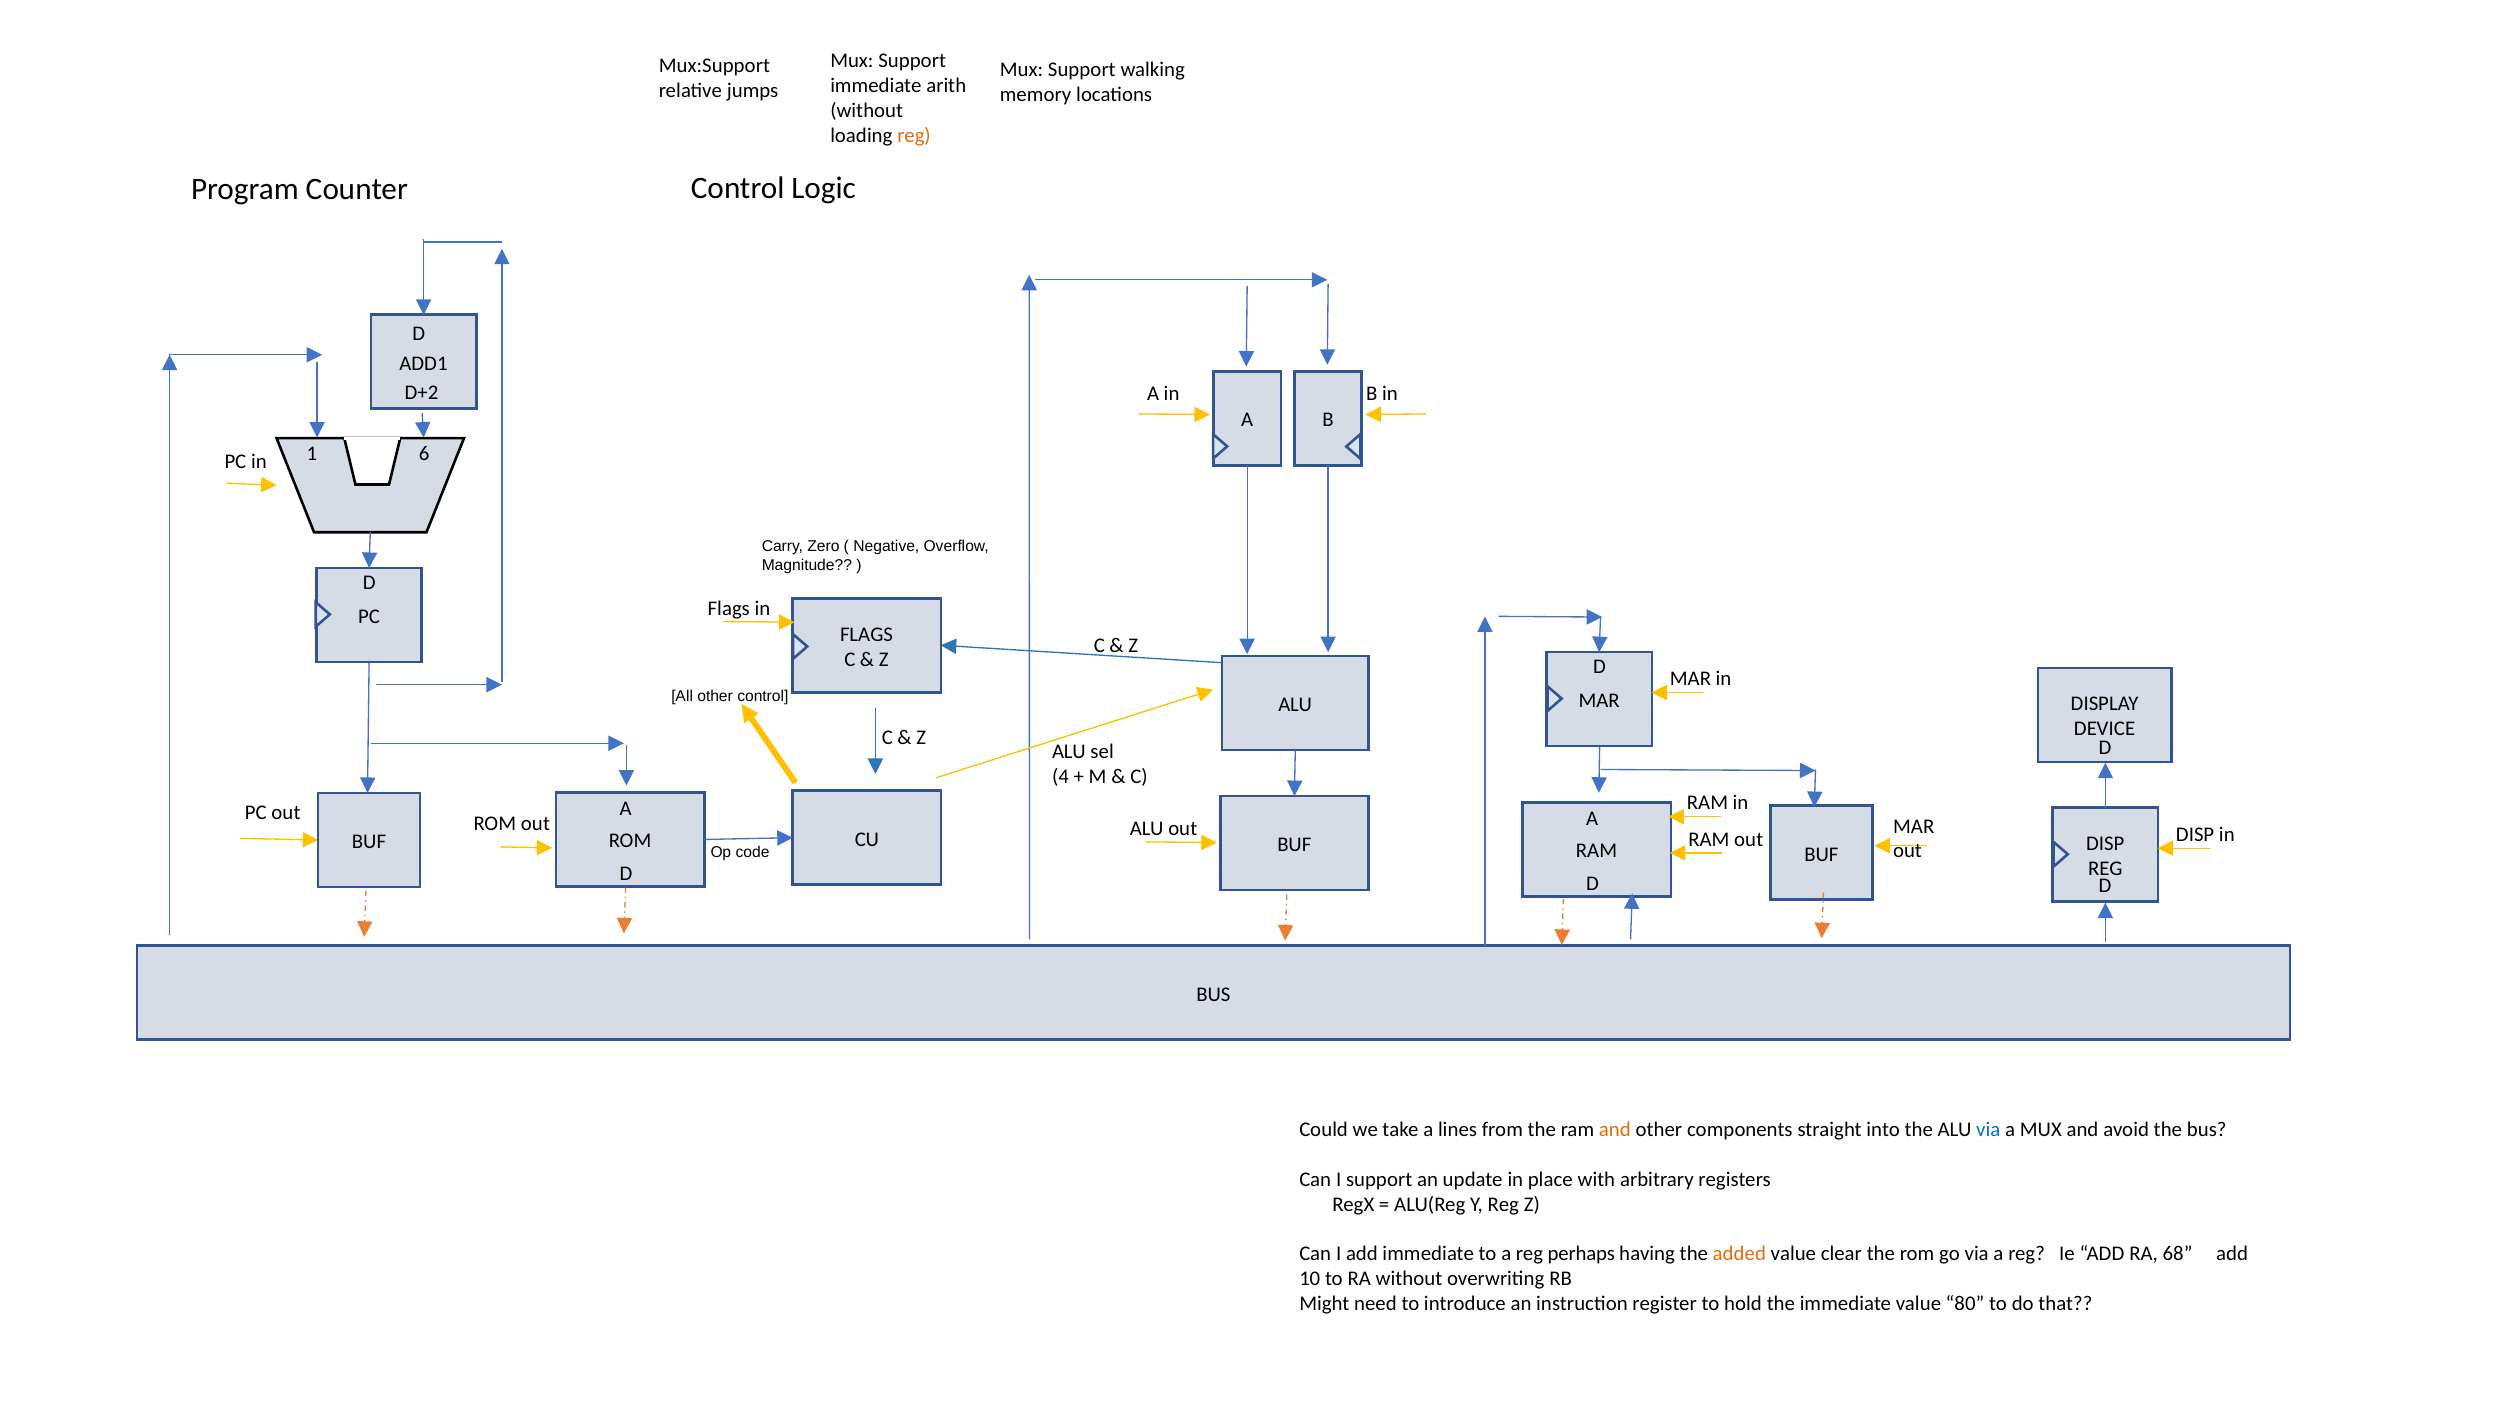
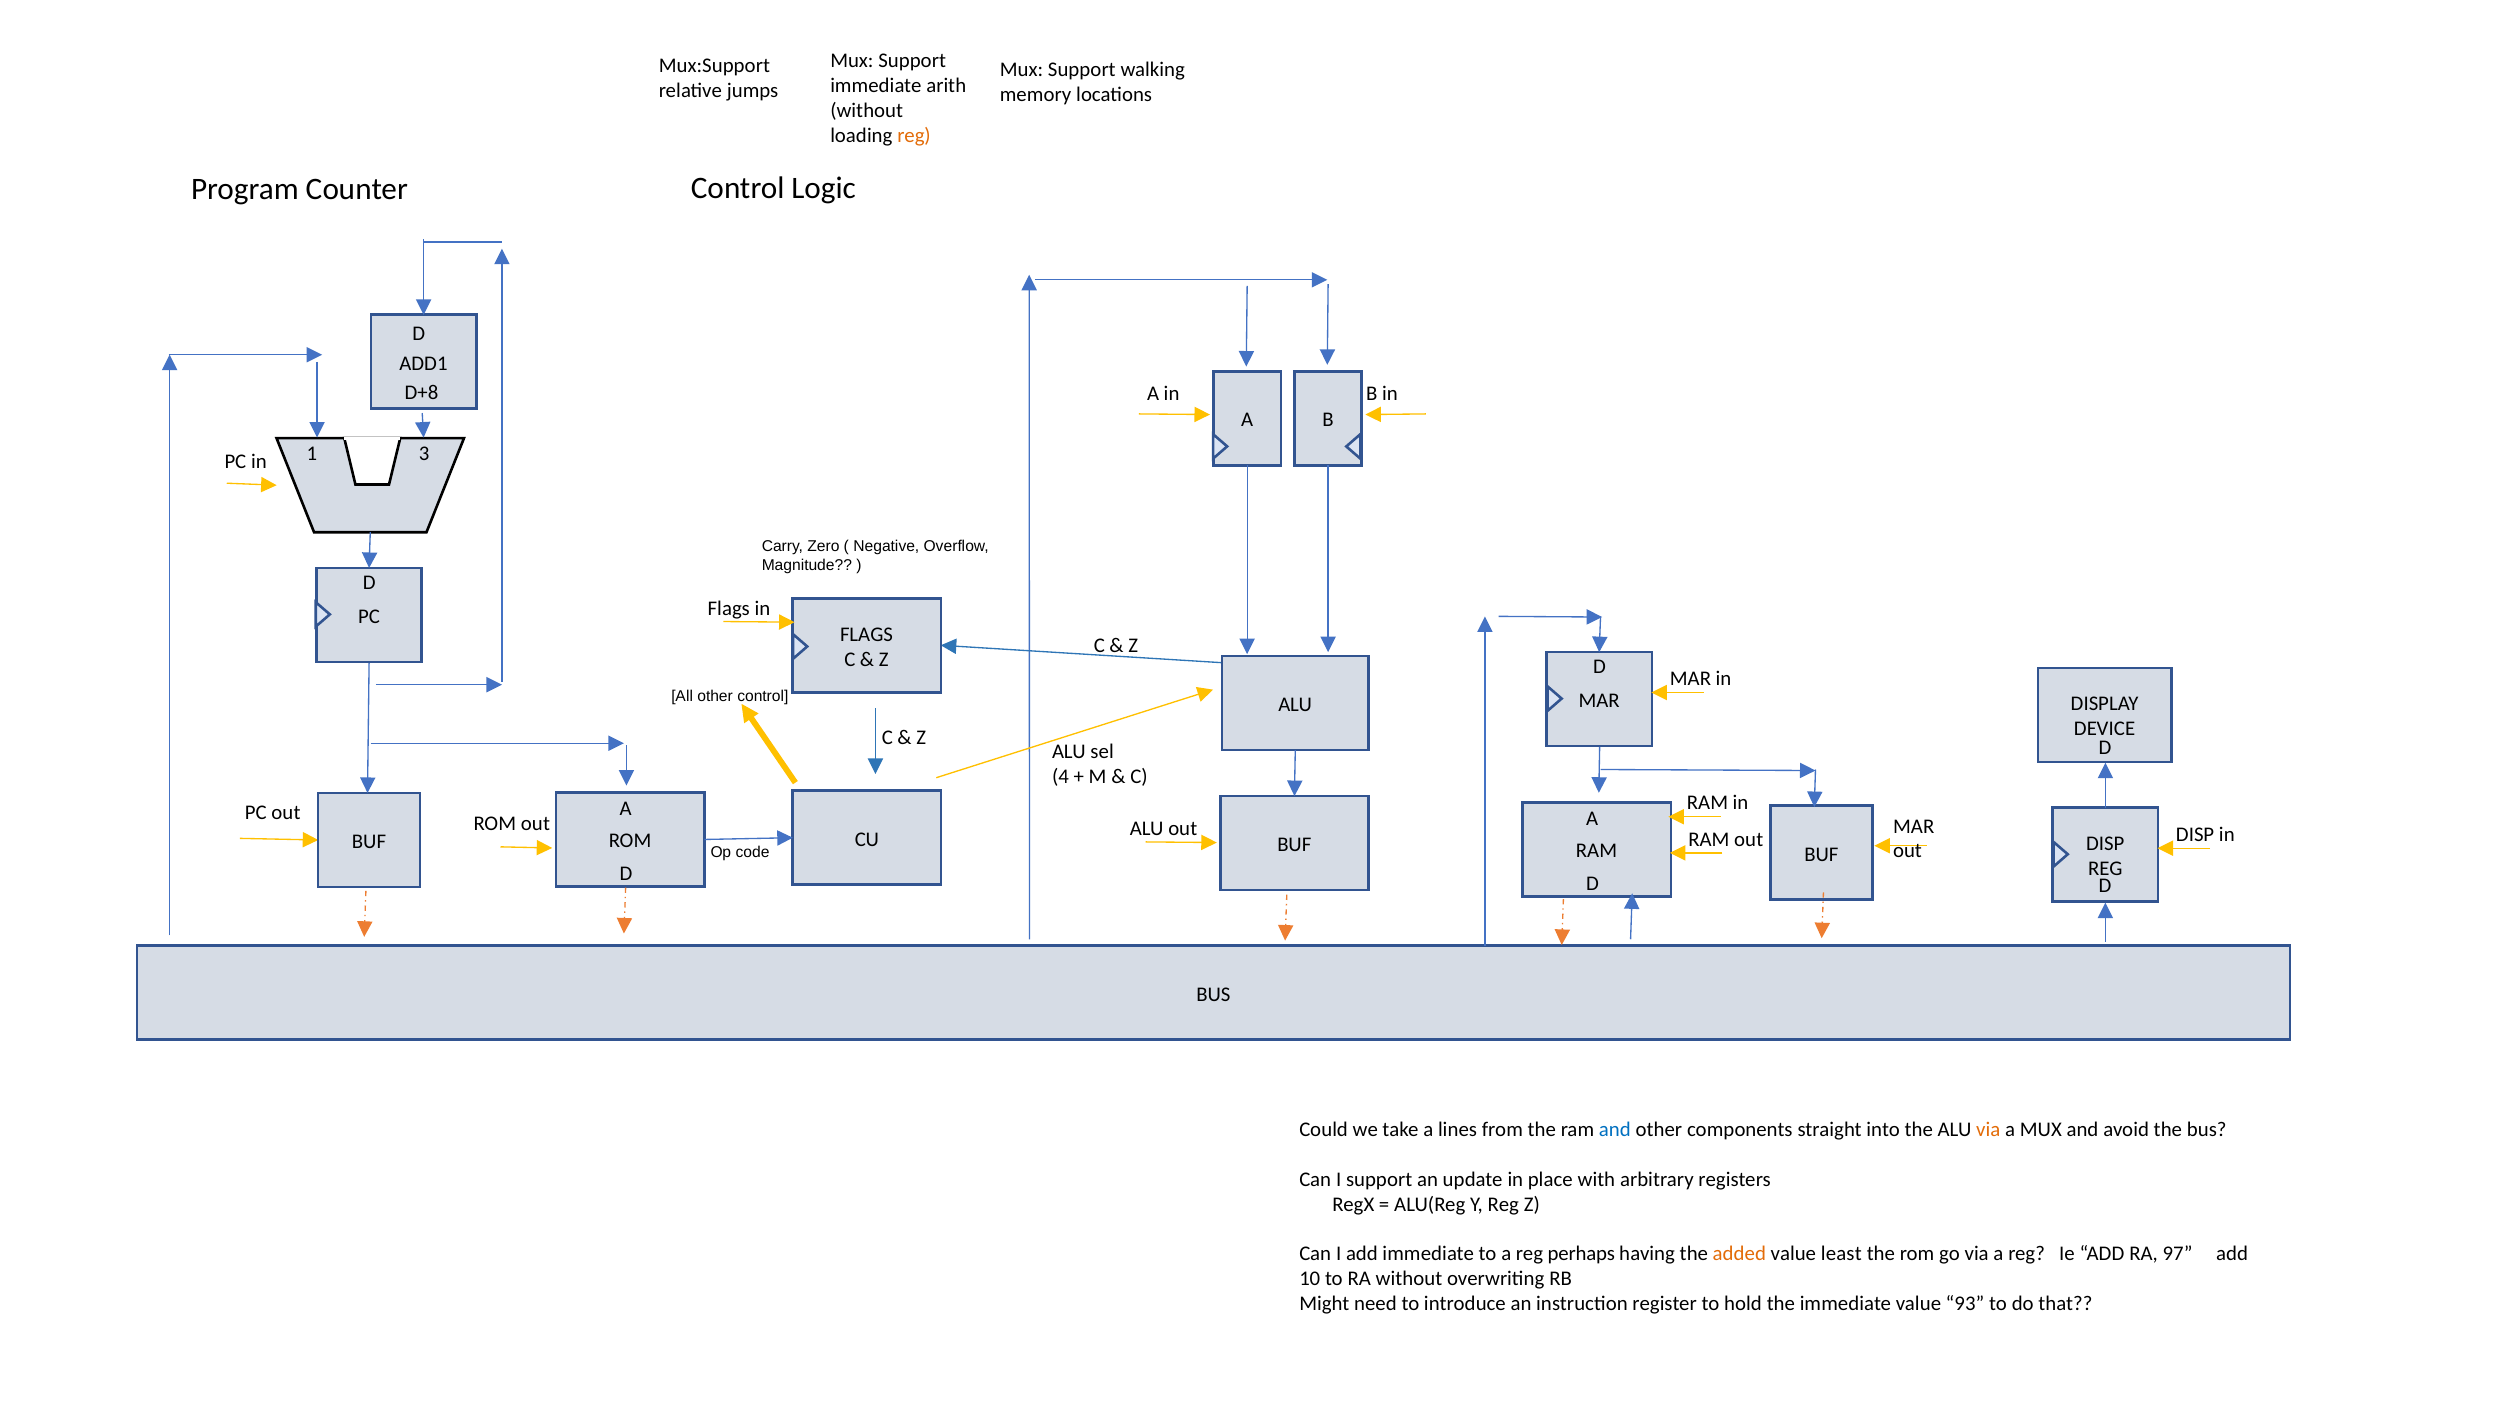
D+2: D+2 -> D+8 (422, 393)
6: 6 -> 3 (424, 454)
and colour: orange -> blue (1615, 1129)
via colour: blue -> orange (1988, 1129)
clear: clear -> least (1841, 1254)
68: 68 -> 97 (2178, 1254)
80: 80 -> 93 (1965, 1304)
